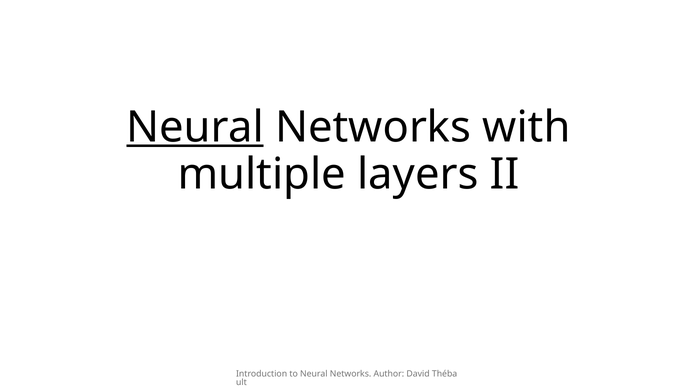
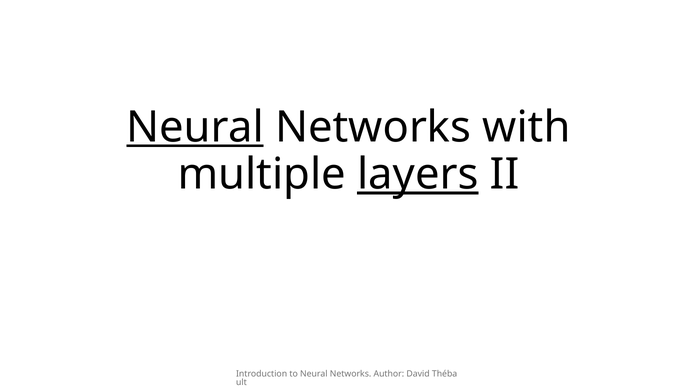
layers underline: none -> present (418, 174)
